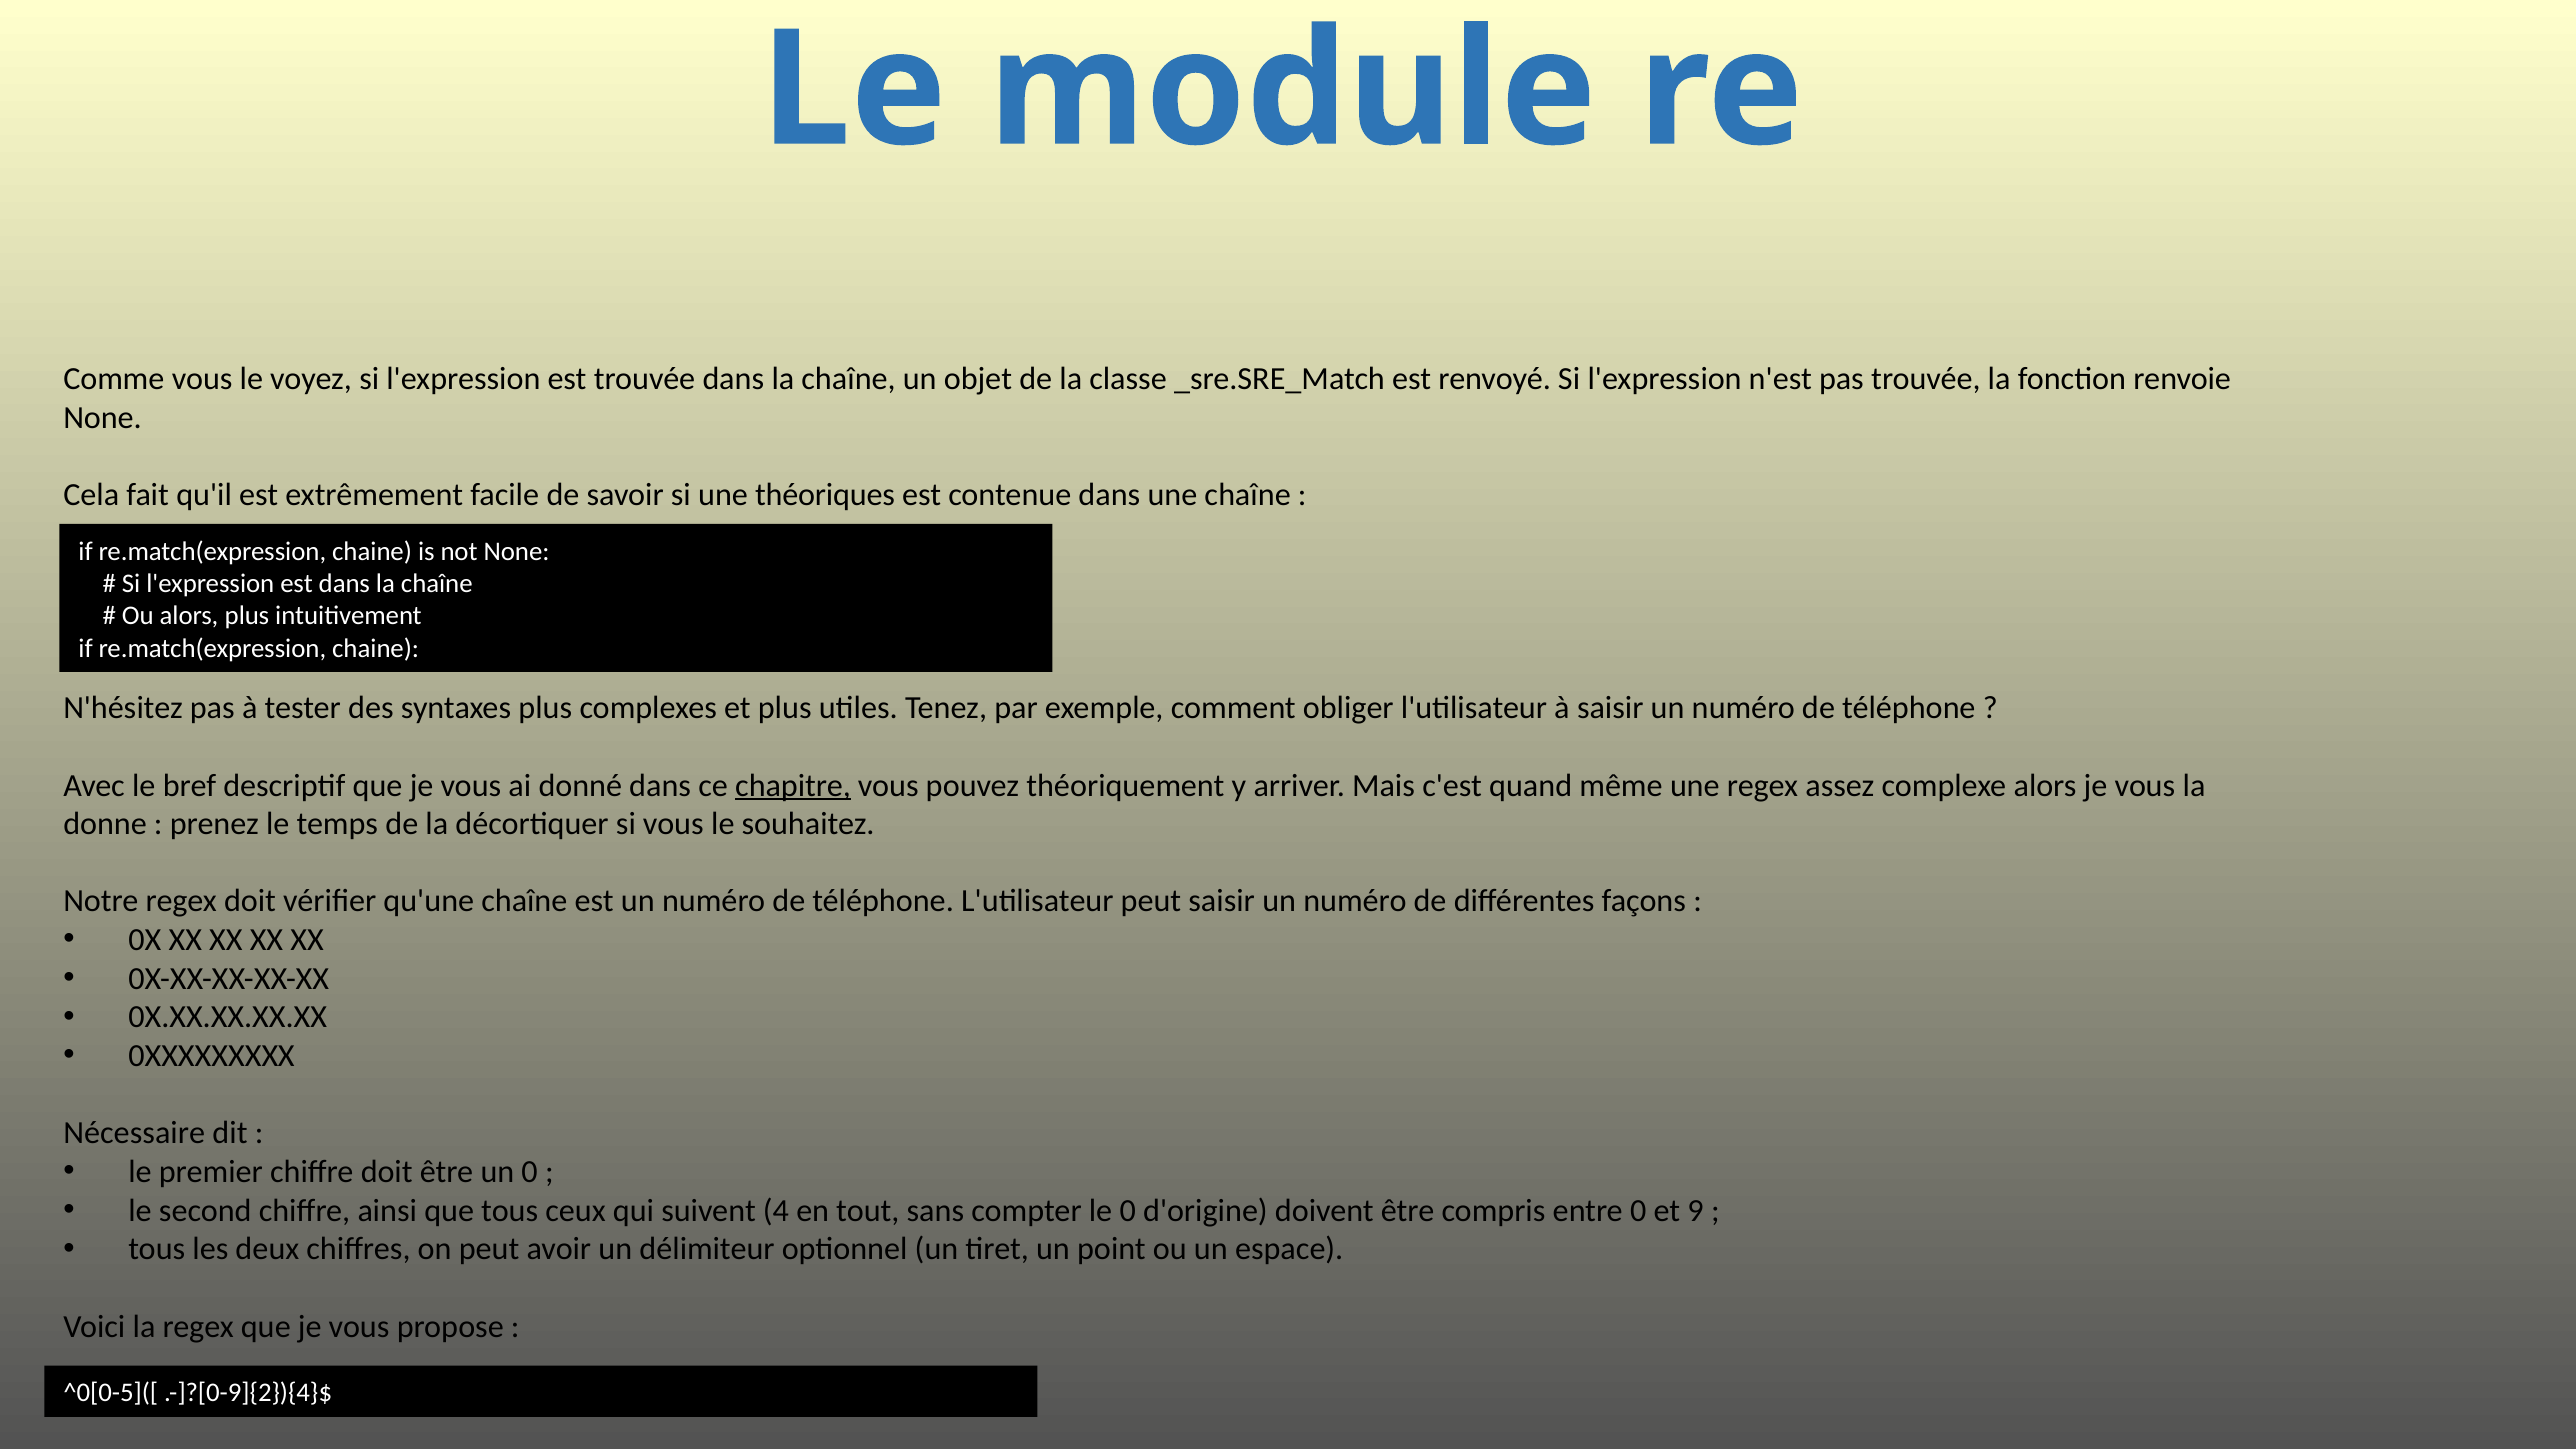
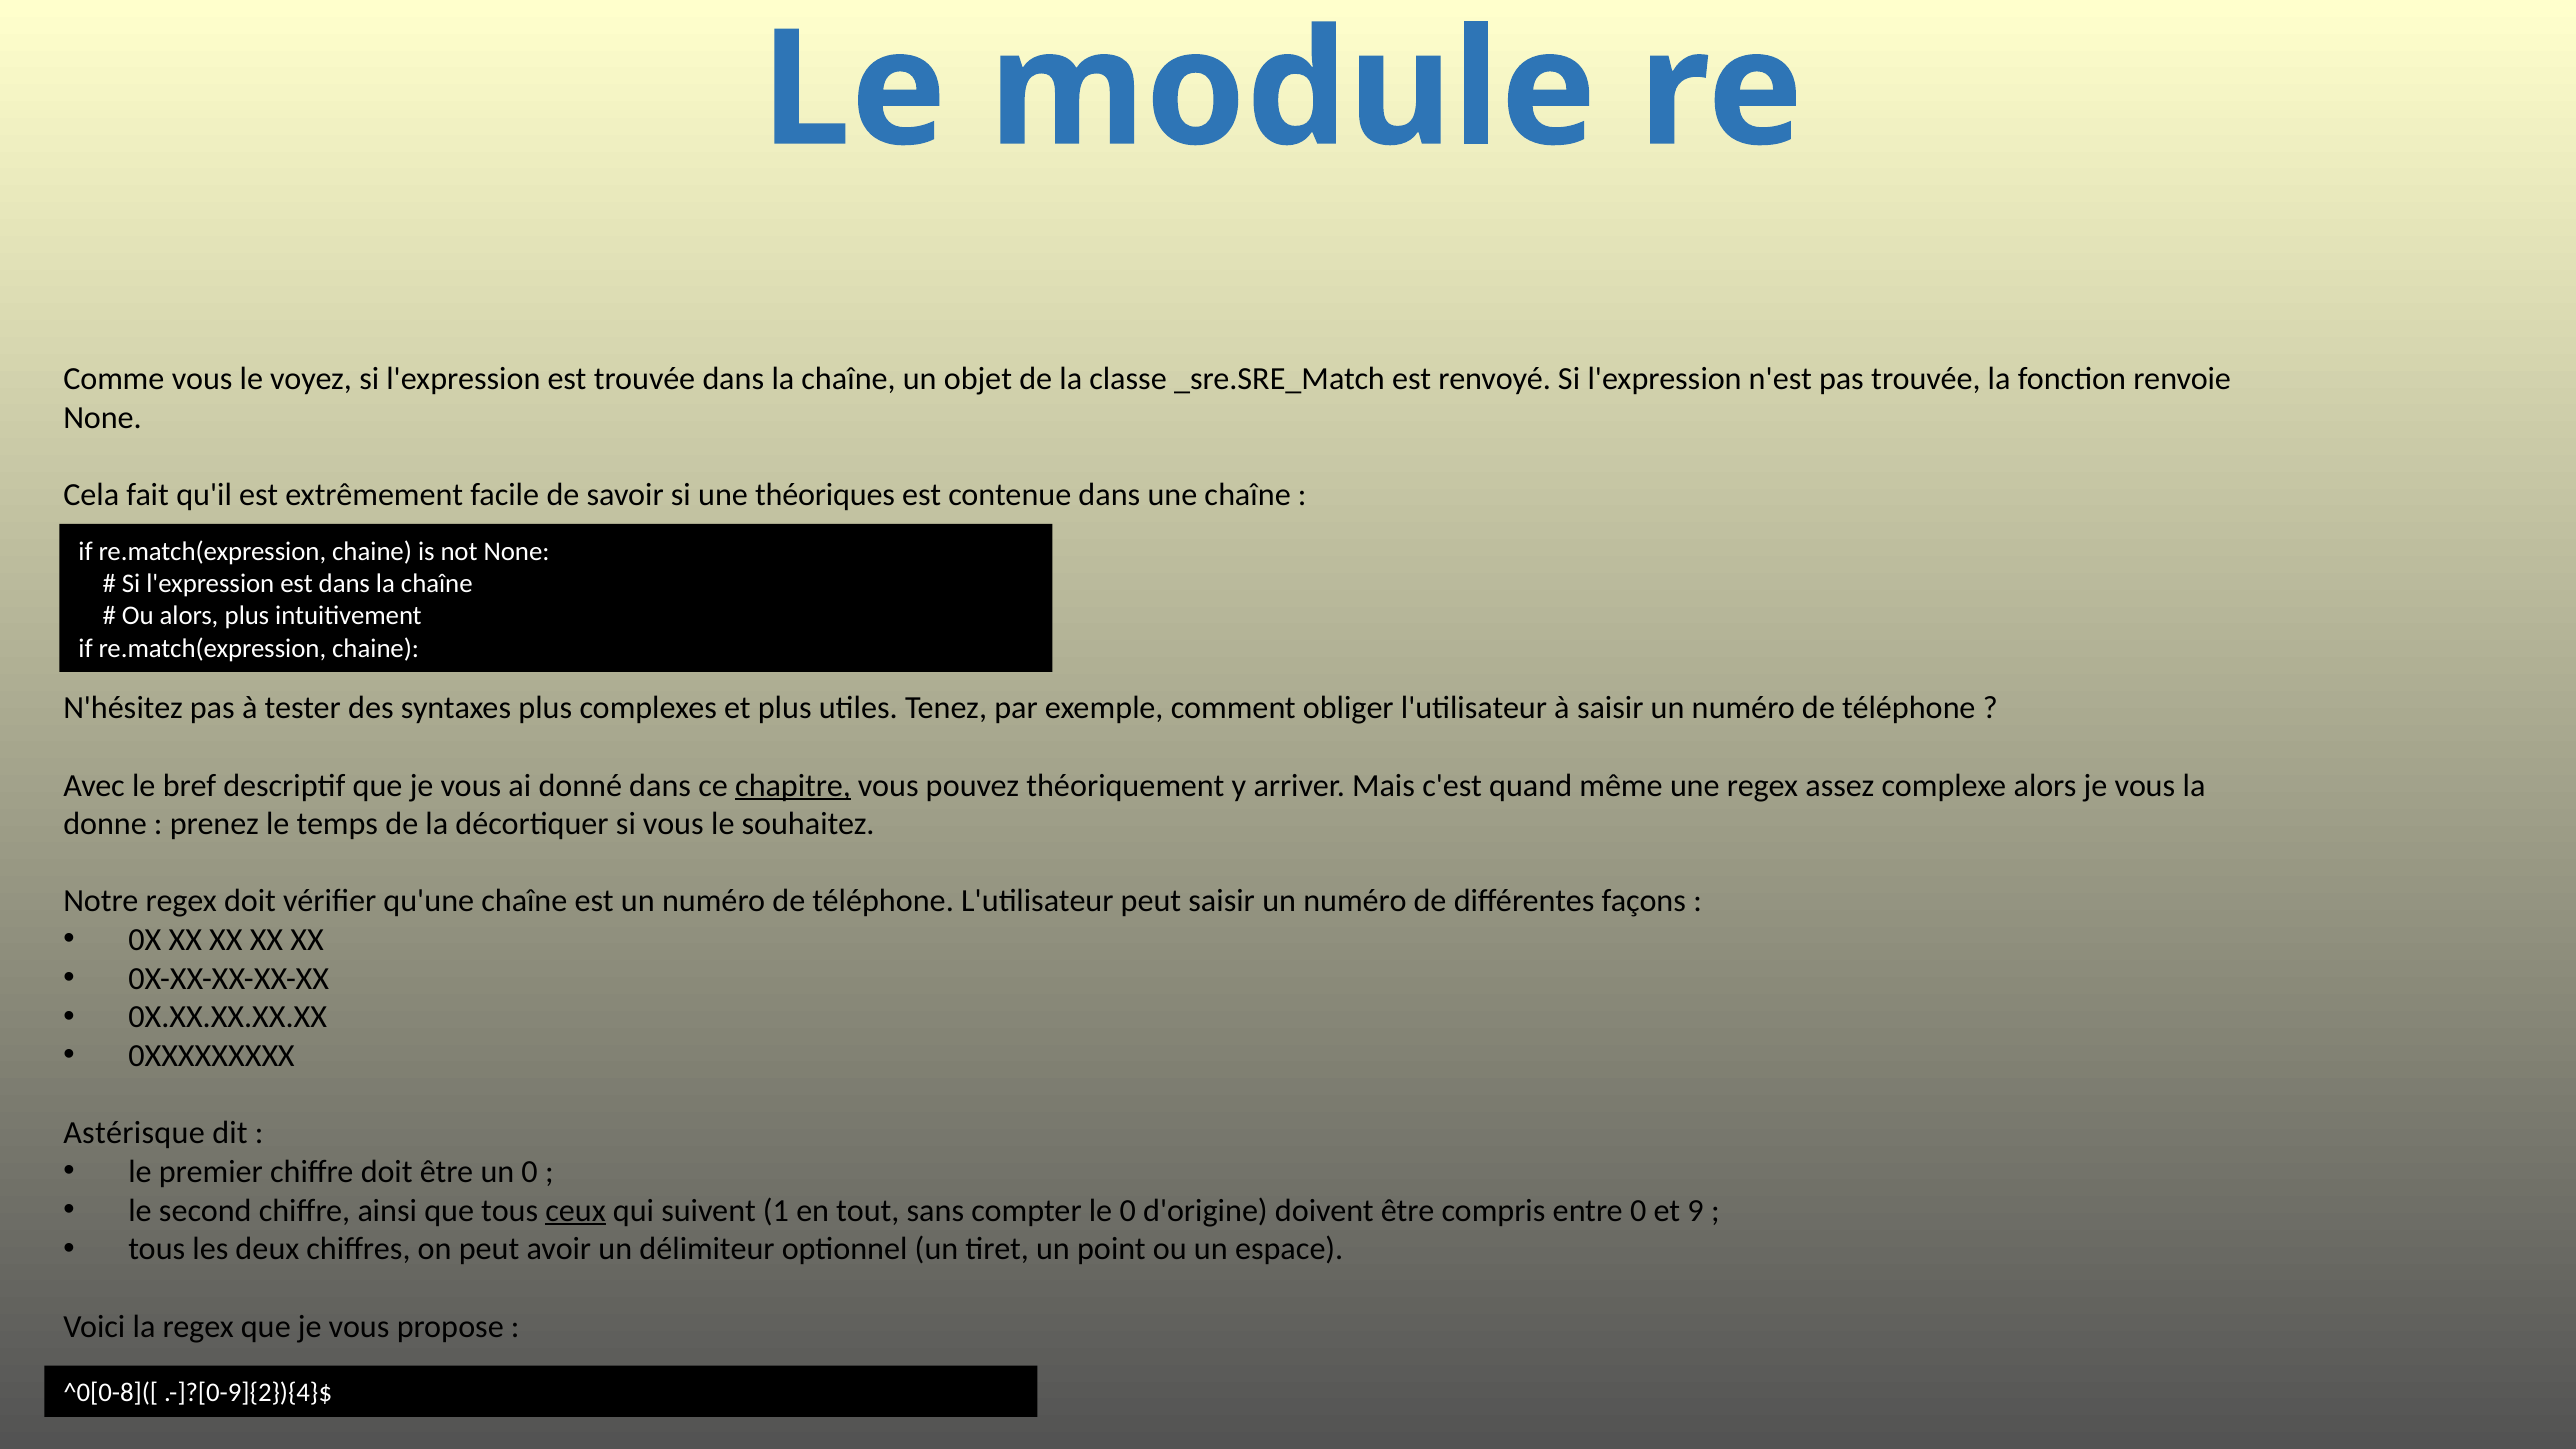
Nécessaire: Nécessaire -> Astérisque (134, 1133)
ceux underline: none -> present (576, 1210)
4: 4 -> 1 (776, 1210)
^0[0-5]([: ^0[0-5]([ -> ^0[0-8]([ (111, 1393)
